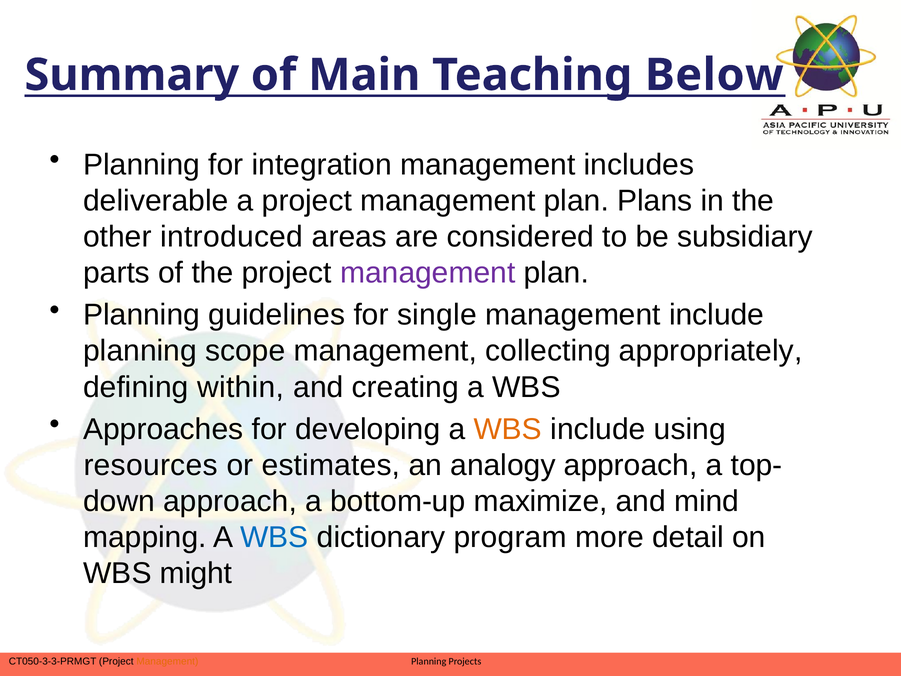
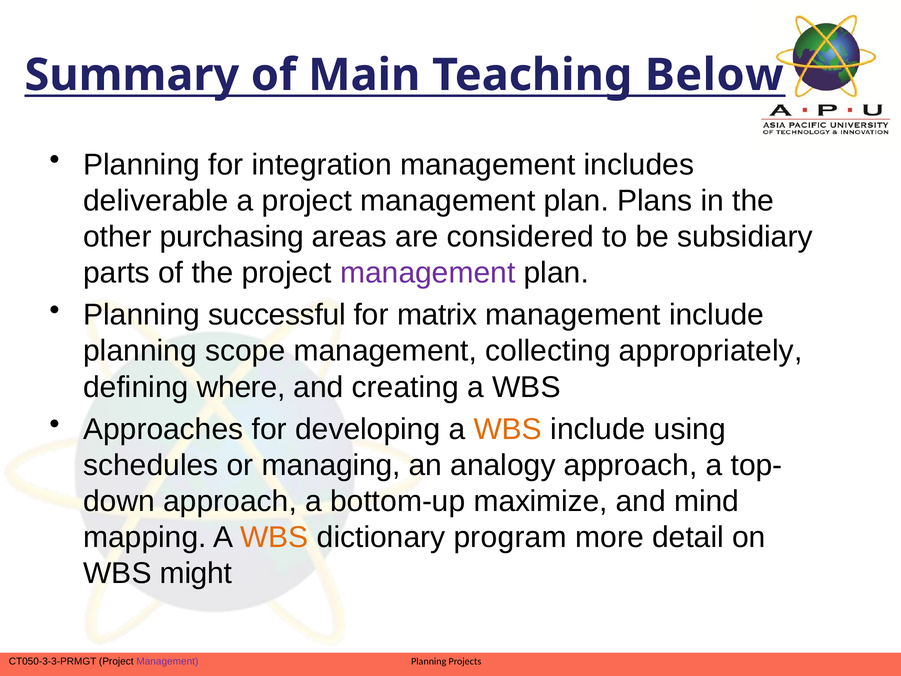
introduced: introduced -> purchasing (232, 237)
guidelines: guidelines -> successful (277, 315)
single: single -> matrix (437, 315)
within: within -> where (241, 387)
resources: resources -> schedules (151, 465)
estimates: estimates -> managing (331, 465)
WBS colour: blue -> orange (274, 537)
Management colour: orange -> purple (167, 661)
